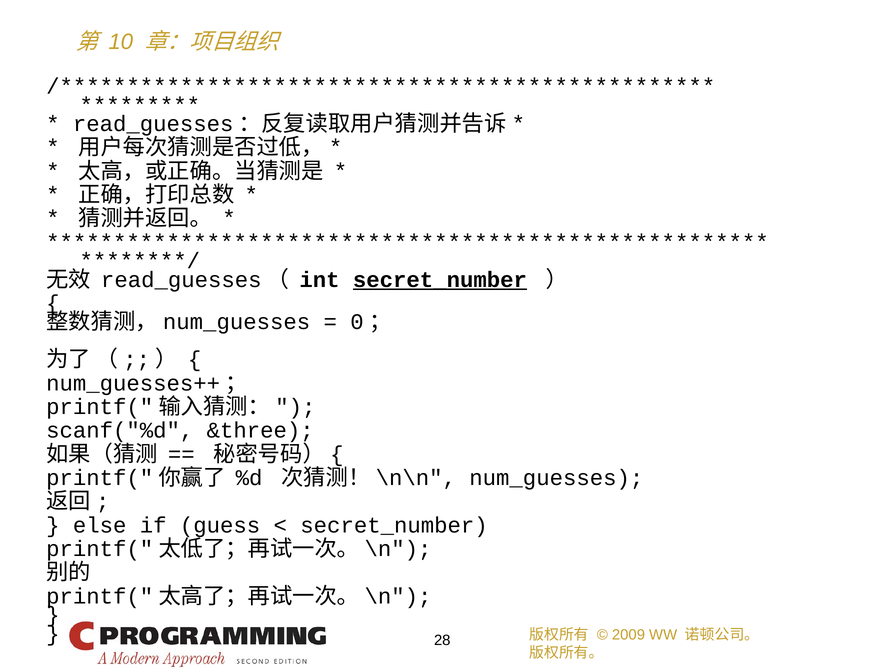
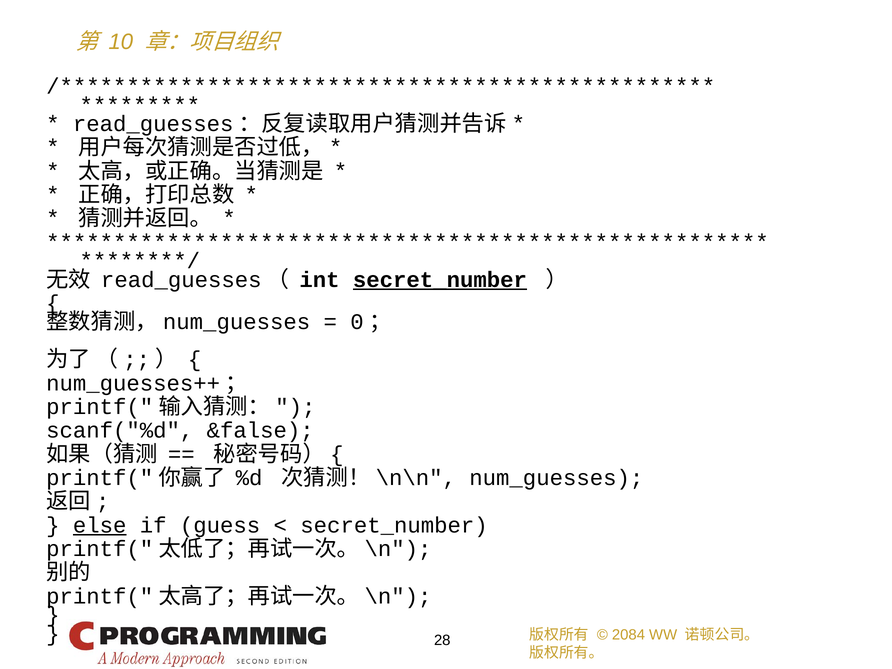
&three: &three -> &false (260, 431)
else underline: none -> present (100, 525)
2009: 2009 -> 2084 (628, 635)
